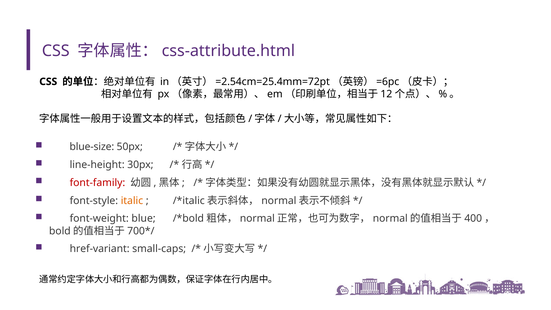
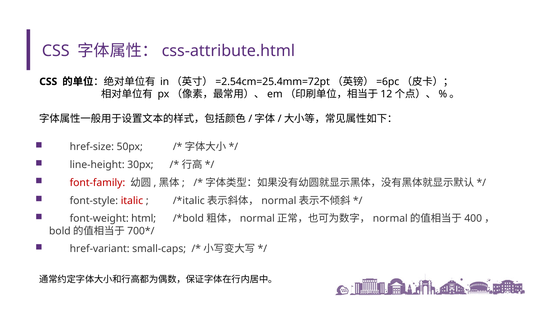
blue-size: blue-size -> href-size (92, 147)
italic colour: orange -> red (132, 201)
blue: blue -> html (144, 219)
